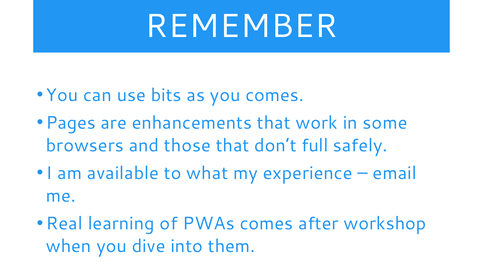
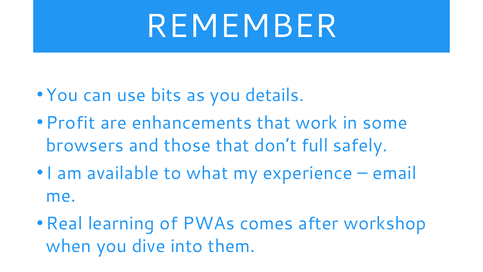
you comes: comes -> details (275, 95)
Pages: Pages -> Profit (71, 123)
